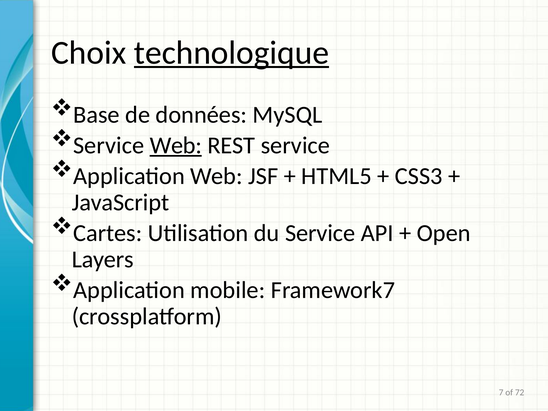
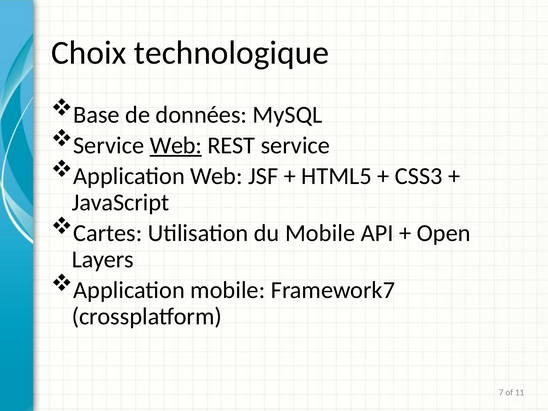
technologique underline: present -> none (231, 53)
du Service: Service -> Mobile (320, 233)
72: 72 -> 11 (520, 392)
